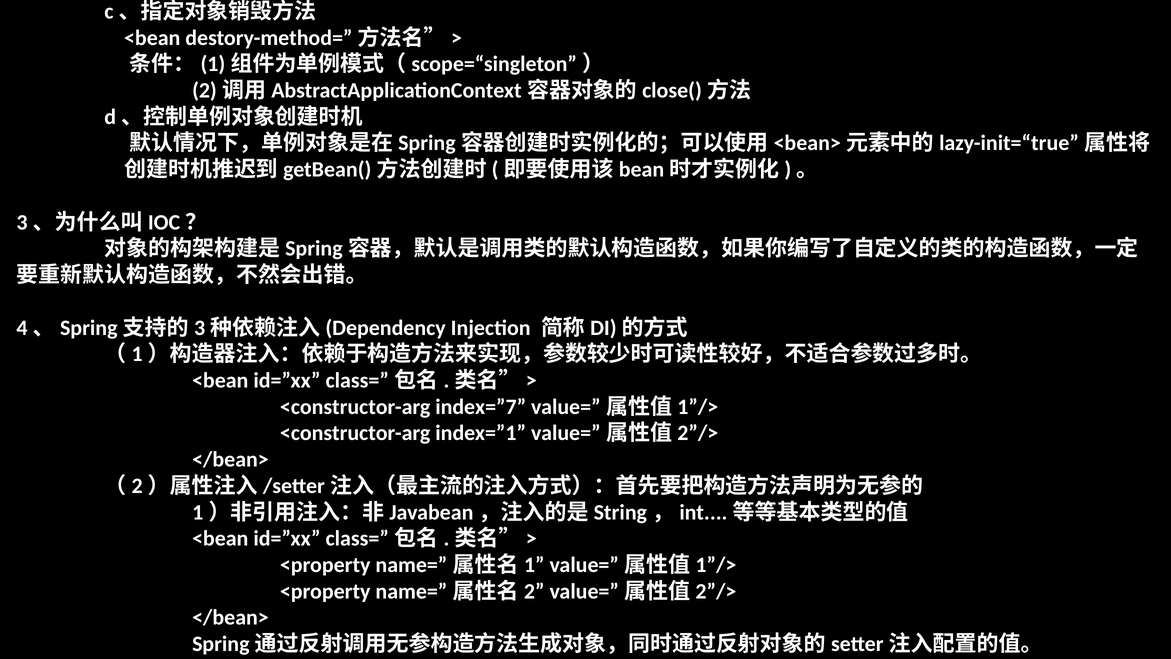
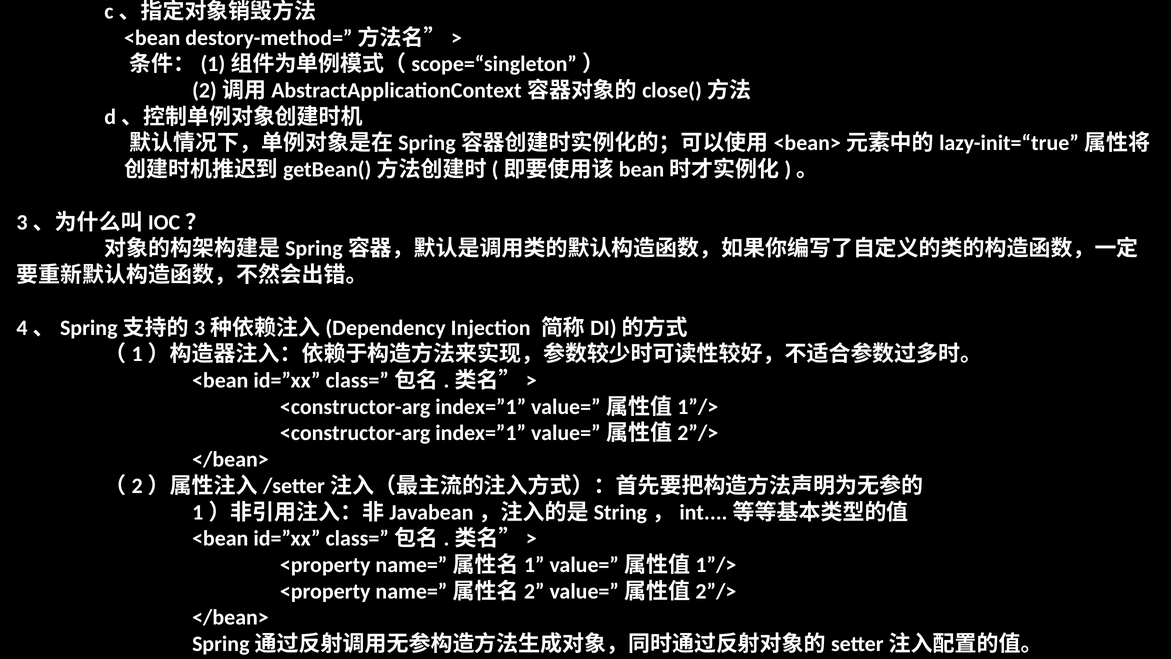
index=”7: index=”7 -> index=”1 (481, 407)
